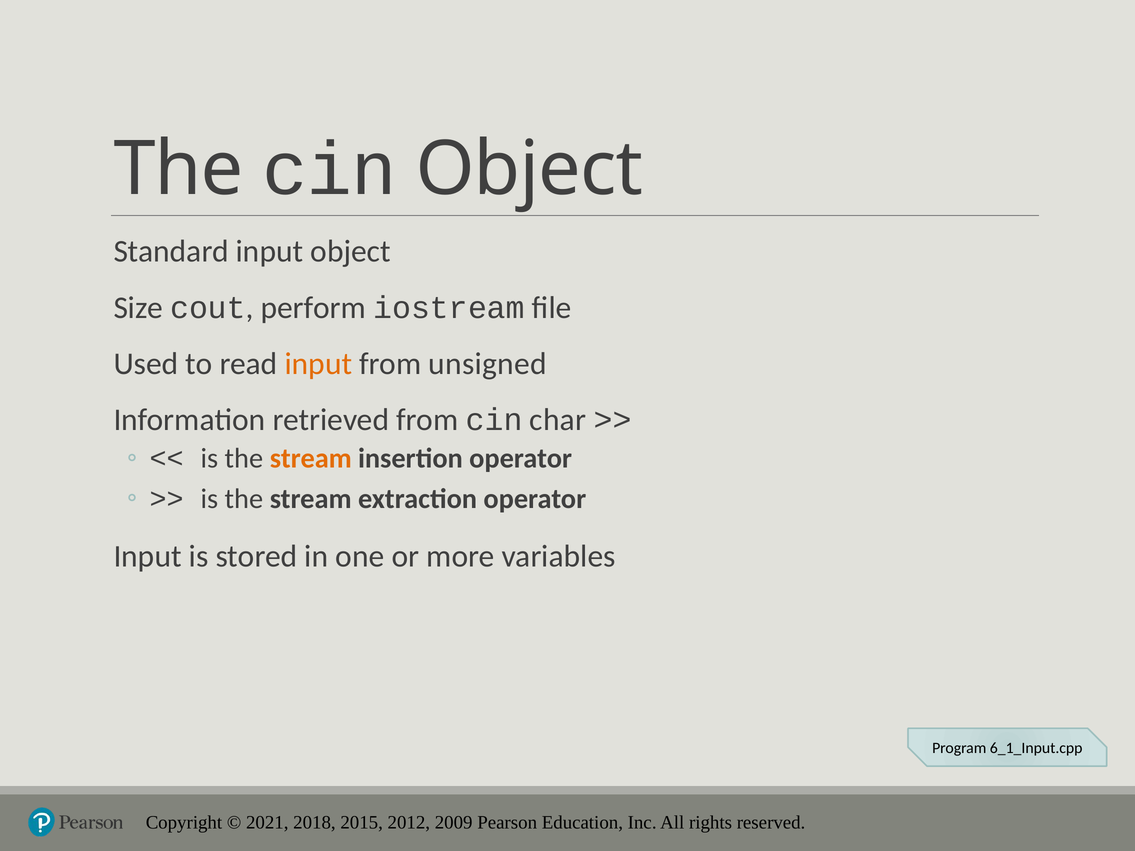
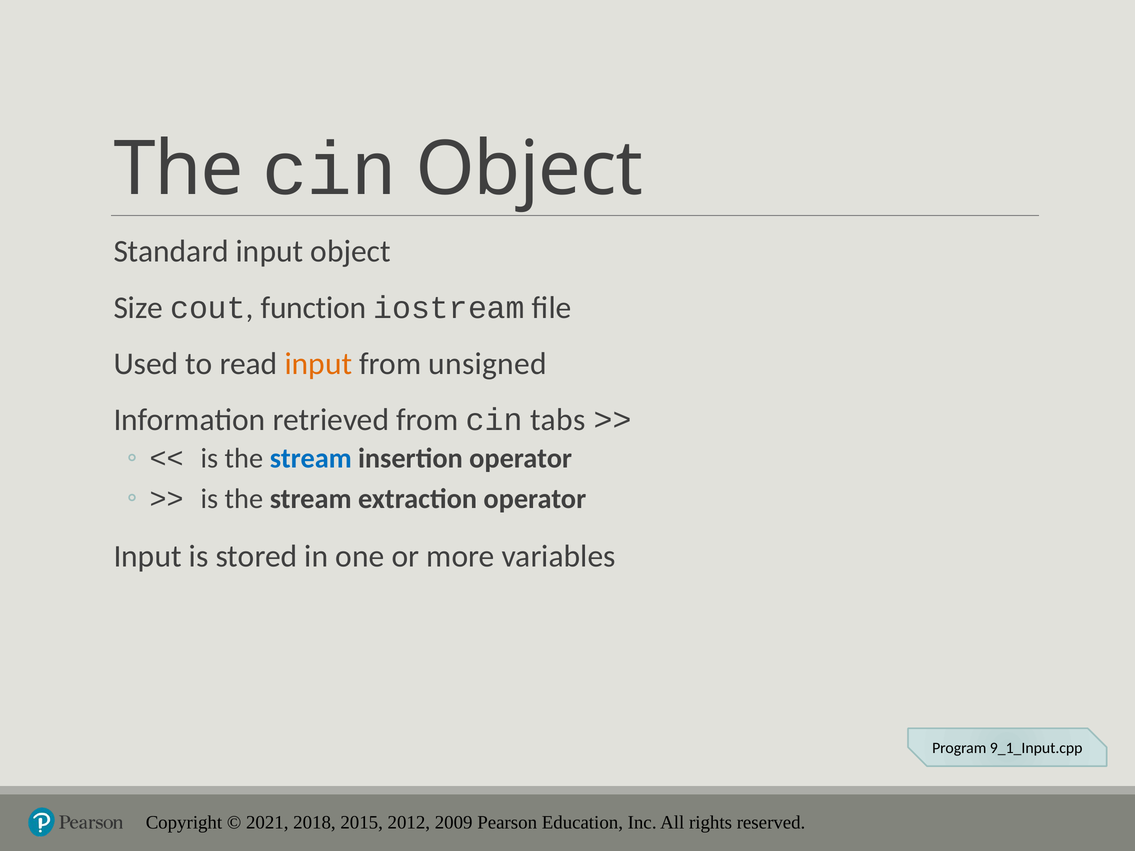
perform: perform -> function (313, 308)
char: char -> tabs (558, 420)
stream colour: orange -> blue (311, 459)
6_1_Input.cpp: 6_1_Input.cpp -> 9_1_Input.cpp (1036, 748)
